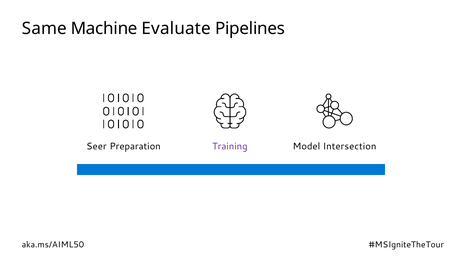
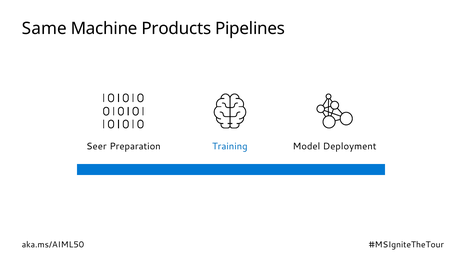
Evaluate: Evaluate -> Products (176, 28)
Training colour: purple -> blue (230, 146)
Intersection: Intersection -> Deployment (350, 146)
